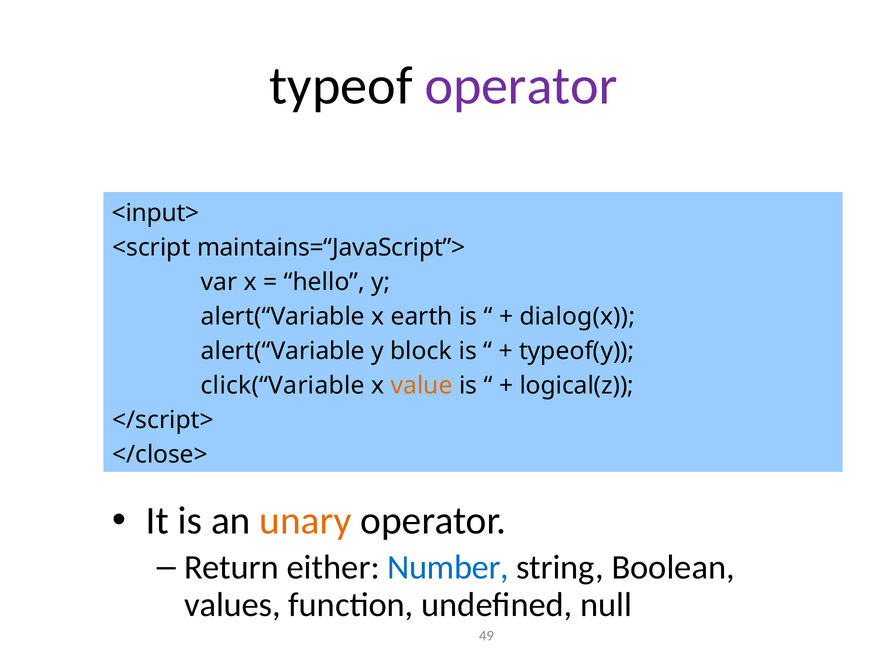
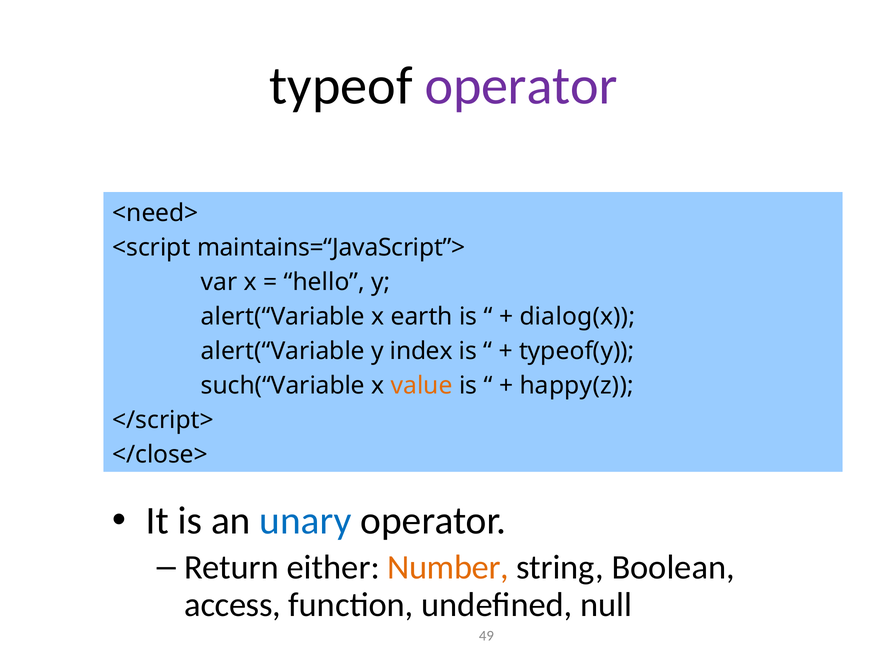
<input>: <input> -> <need> (155, 213)
block: block -> index (421, 351)
click(“Variable: click(“Variable -> such(“Variable (283, 386)
logical(z: logical(z -> happy(z (577, 386)
unary colour: orange -> blue (305, 521)
Number colour: blue -> orange (448, 568)
values: values -> access (233, 605)
